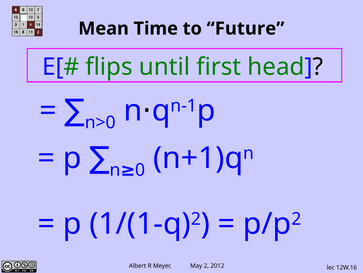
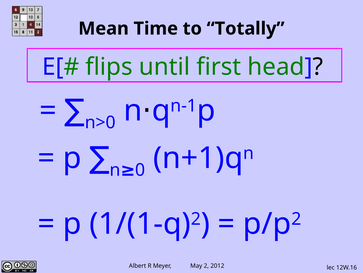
Future: Future -> Totally (246, 28)
